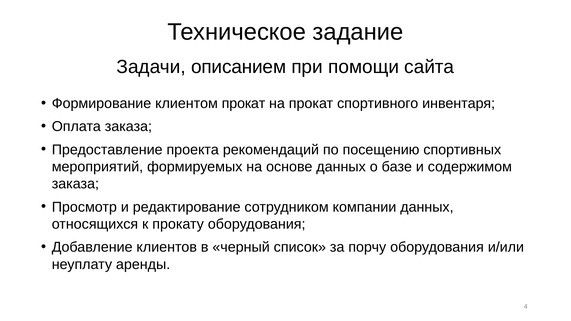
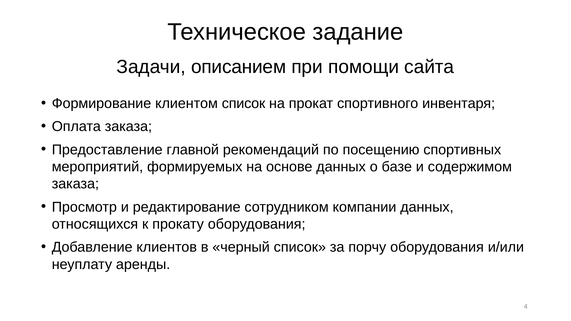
клиентом прокат: прокат -> список (244, 104)
проекта: проекта -> главной (193, 150)
